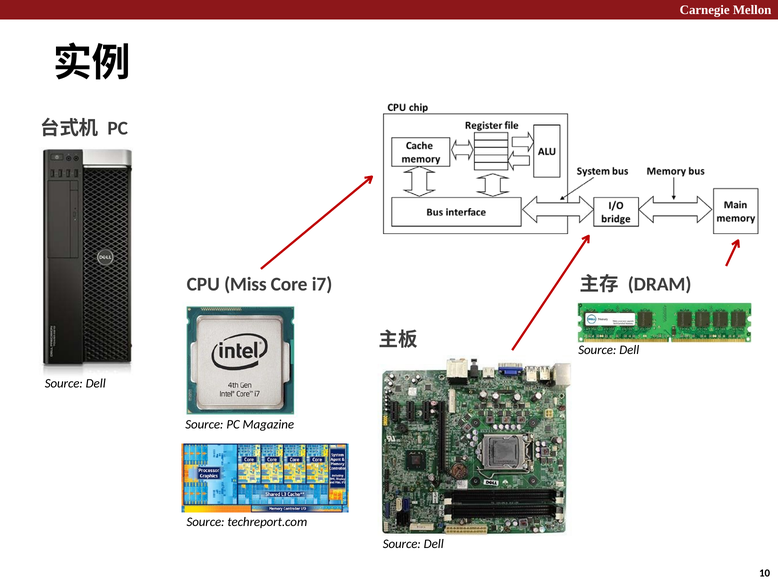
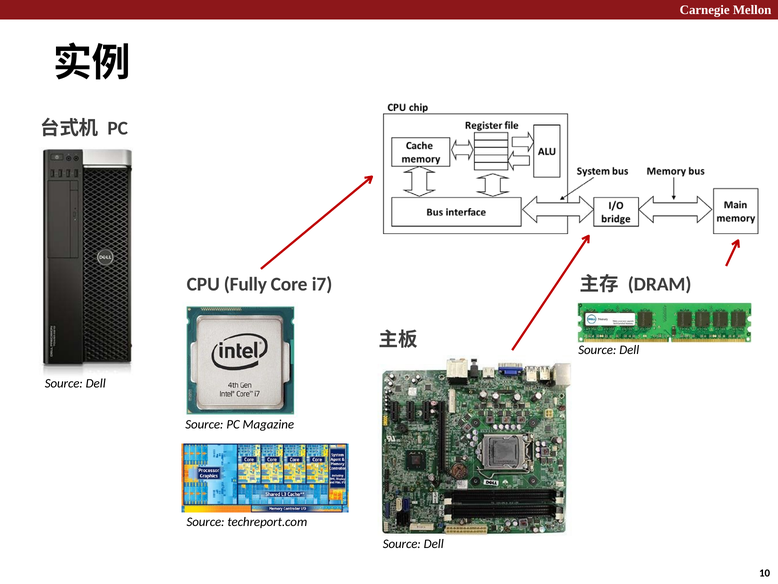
Miss: Miss -> Fully (245, 284)
